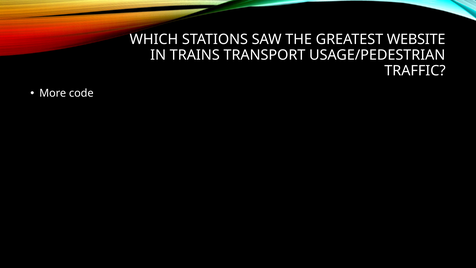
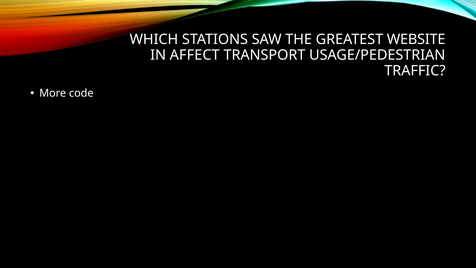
TRAINS: TRAINS -> AFFECT (195, 55)
